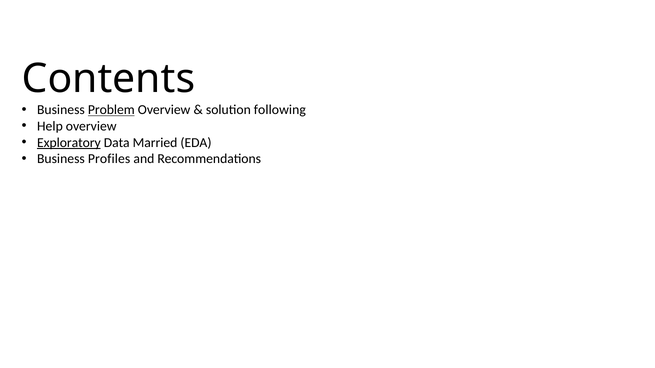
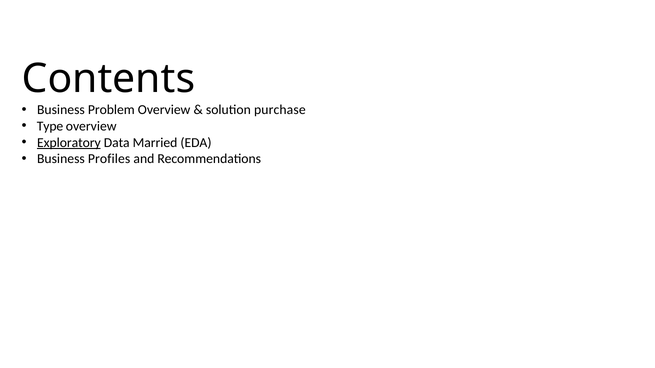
Problem underline: present -> none (111, 110)
following: following -> purchase (280, 110)
Help: Help -> Type (50, 126)
